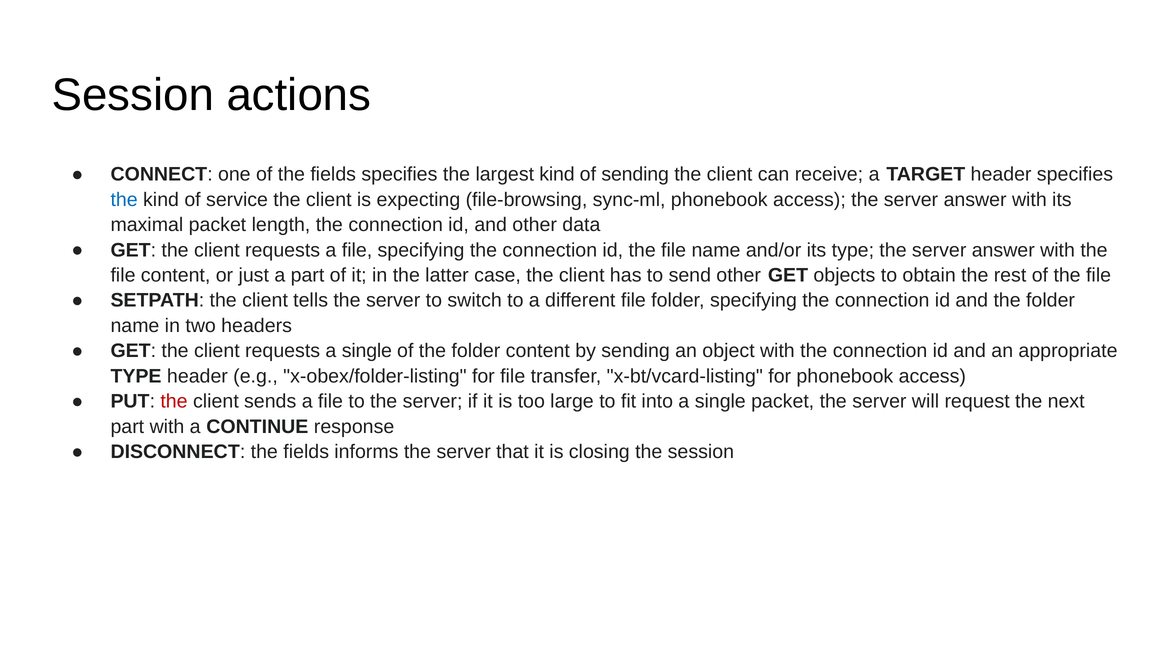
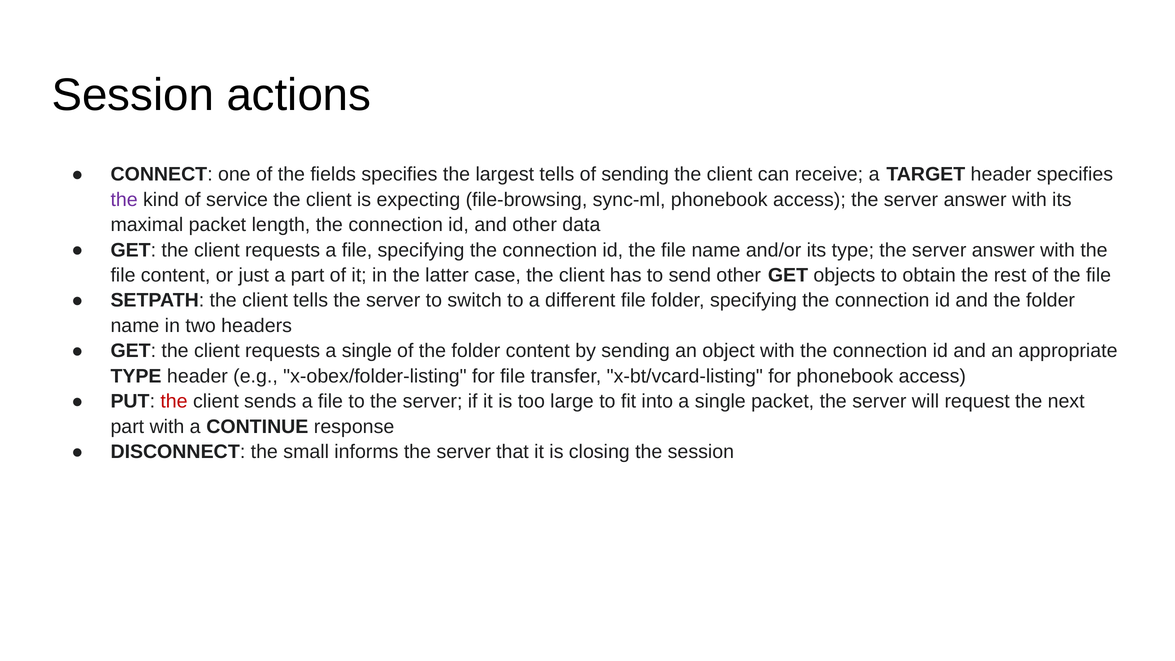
largest kind: kind -> tells (557, 174)
the colour: blue -> purple (124, 200)
DISCONNECT the fields: fields -> small (306, 452)
